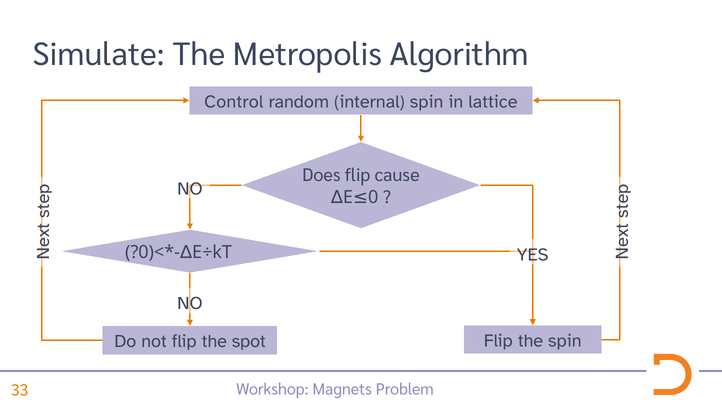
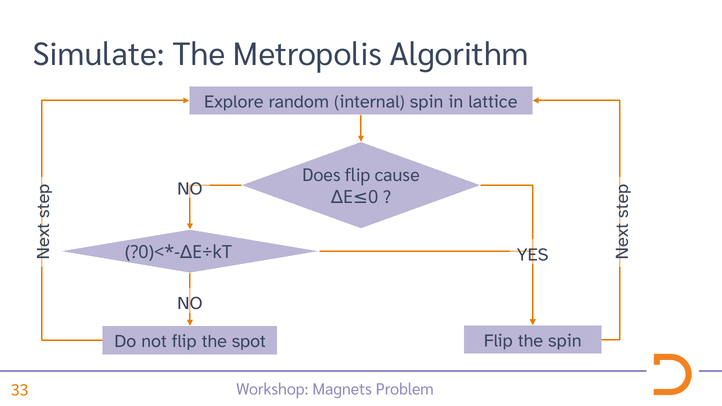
Control: Control -> Explore (234, 102)
